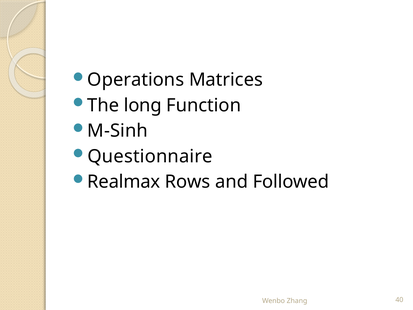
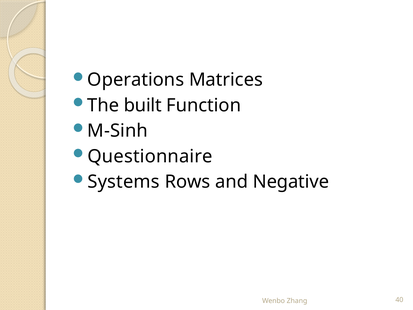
long: long -> built (143, 105)
Realmax: Realmax -> Systems (124, 182)
Followed: Followed -> Negative (291, 182)
